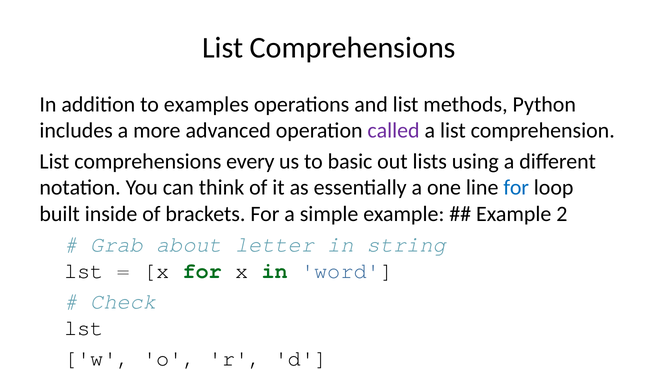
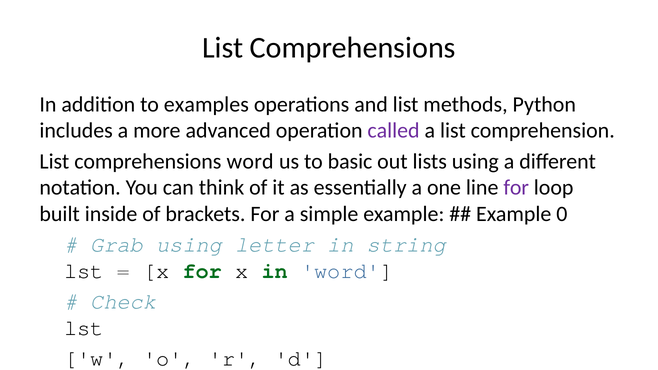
comprehensions every: every -> word (250, 161)
for colour: blue -> purple (516, 188)
2: 2 -> 0 (562, 214)
Grab about: about -> using (189, 245)
